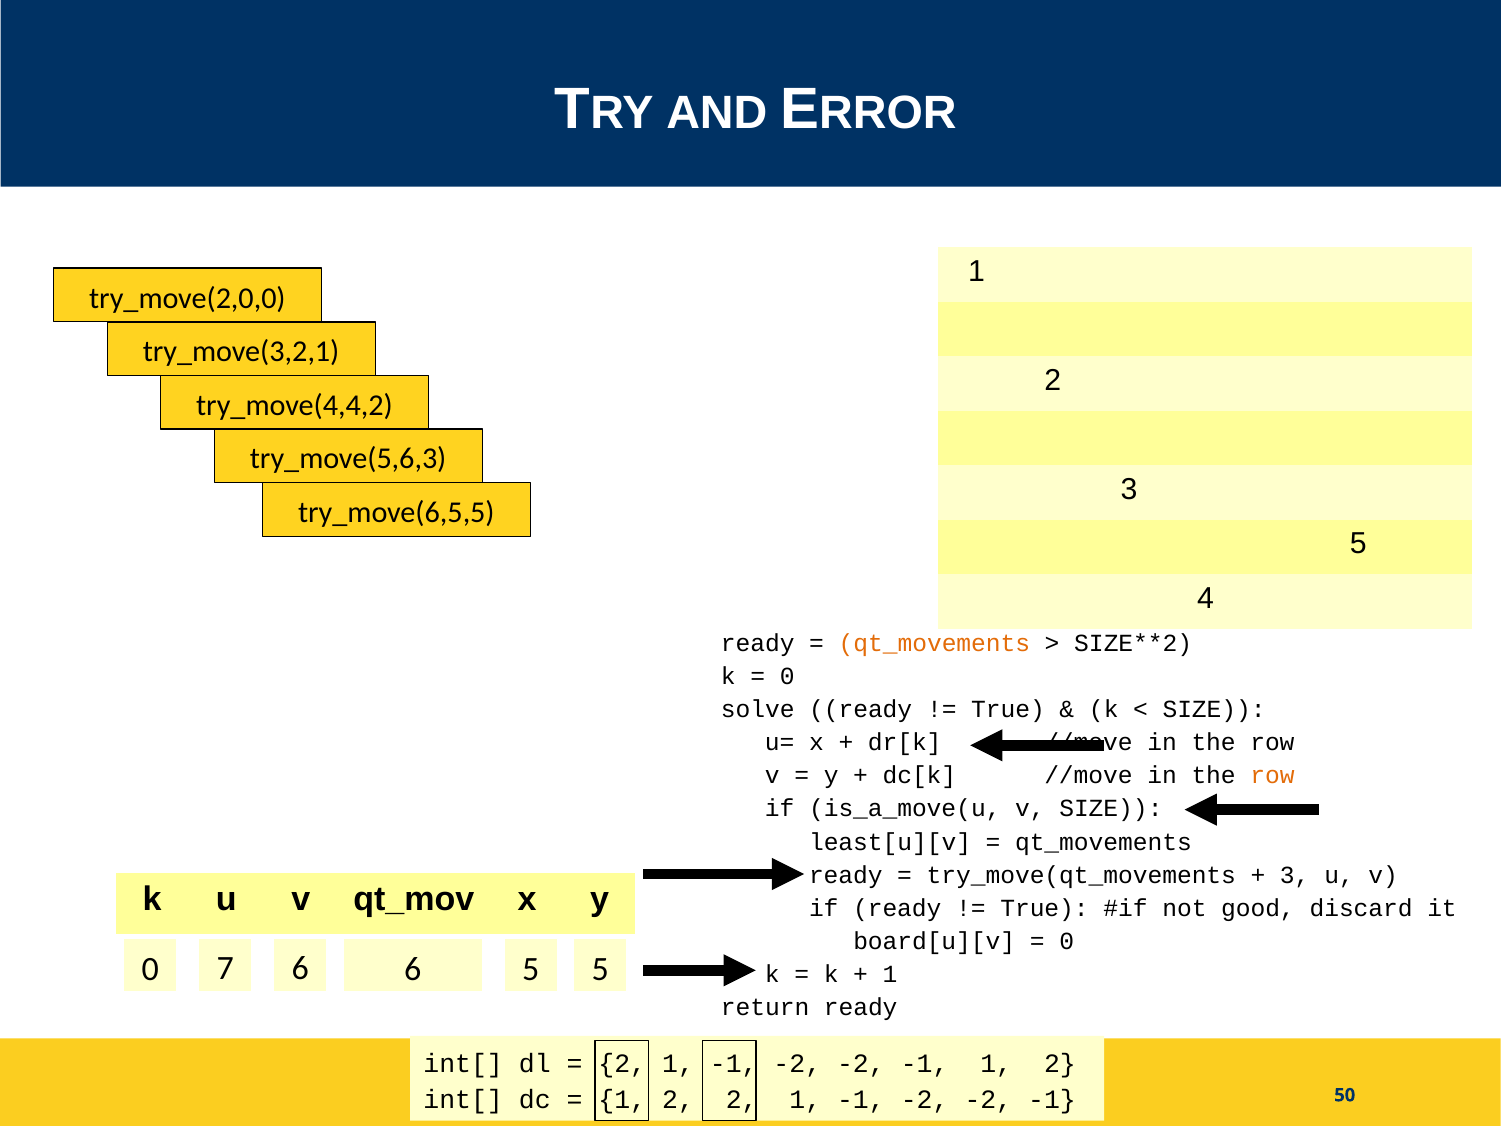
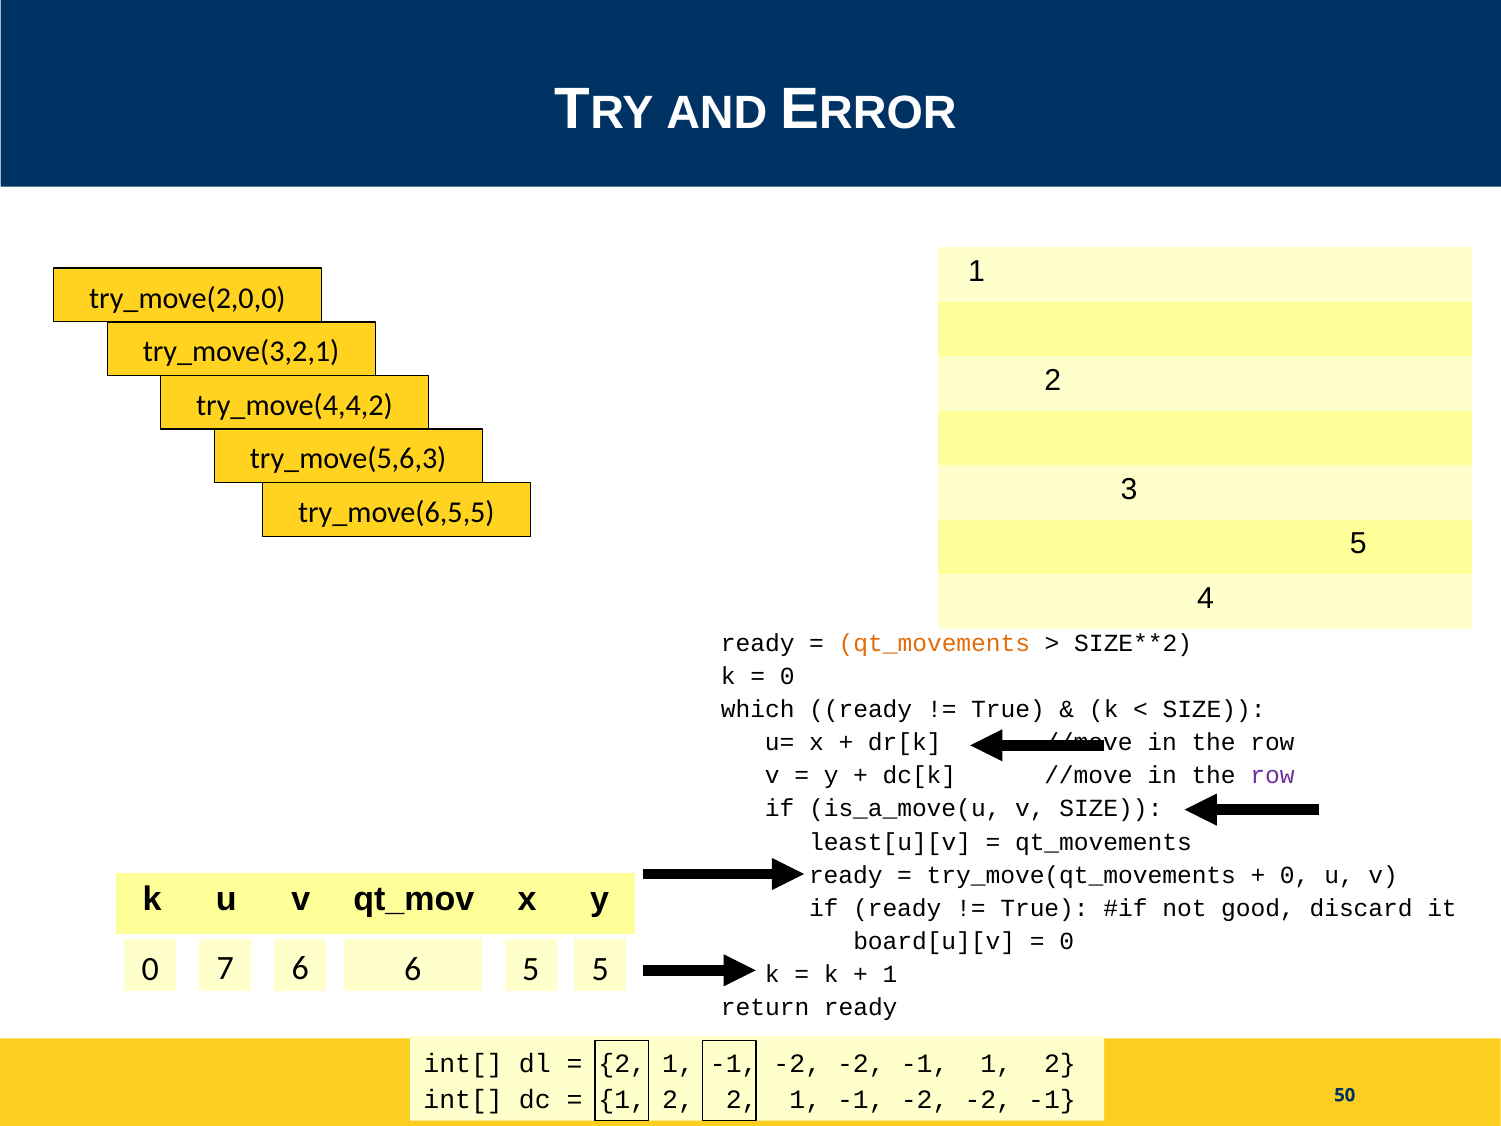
solve: solve -> which (758, 709)
row colour: orange -> purple (1272, 775)
3: 3 -> 0 (1295, 875)
